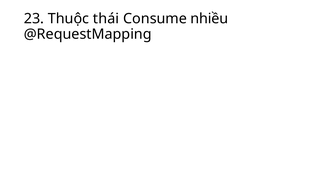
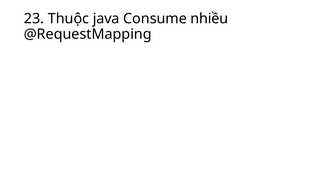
thái: thái -> java (106, 19)
